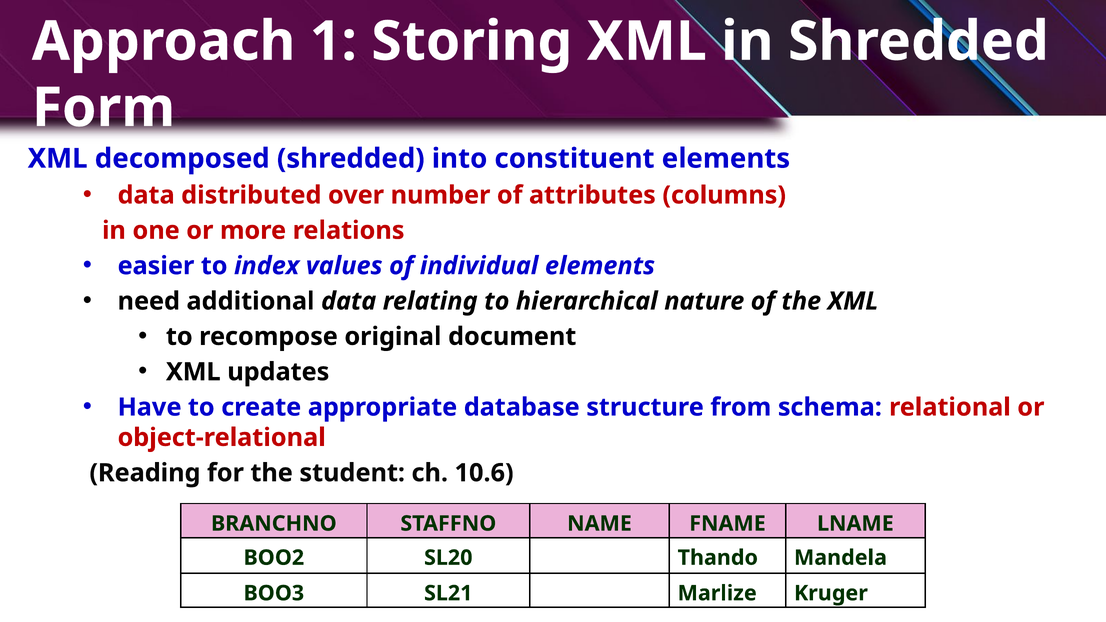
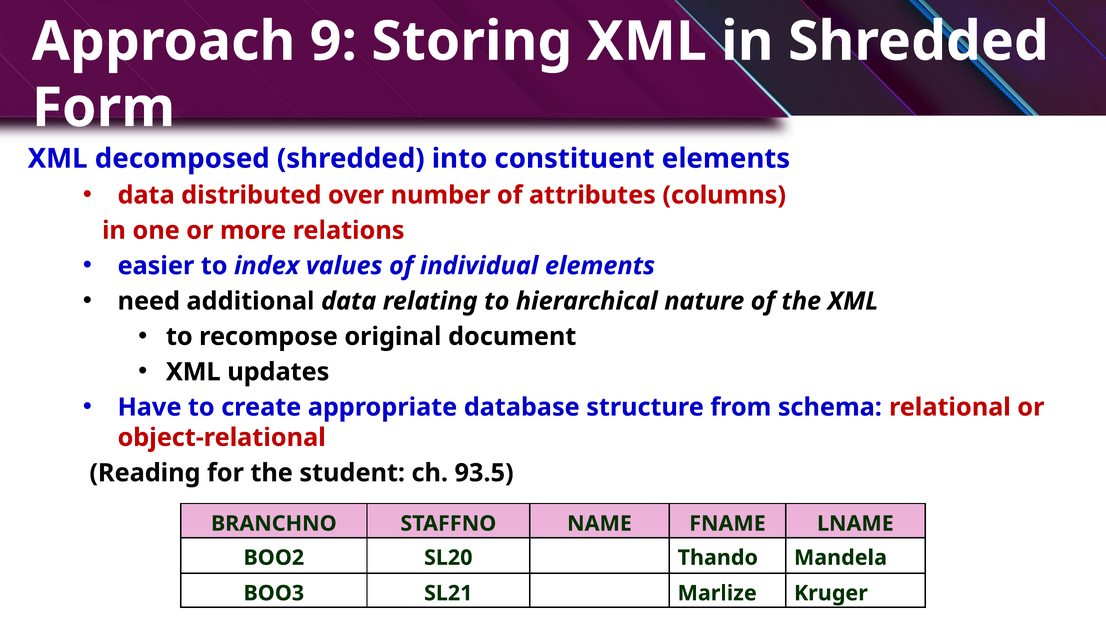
1: 1 -> 9 (333, 42)
10.6: 10.6 -> 93.5 (484, 473)
